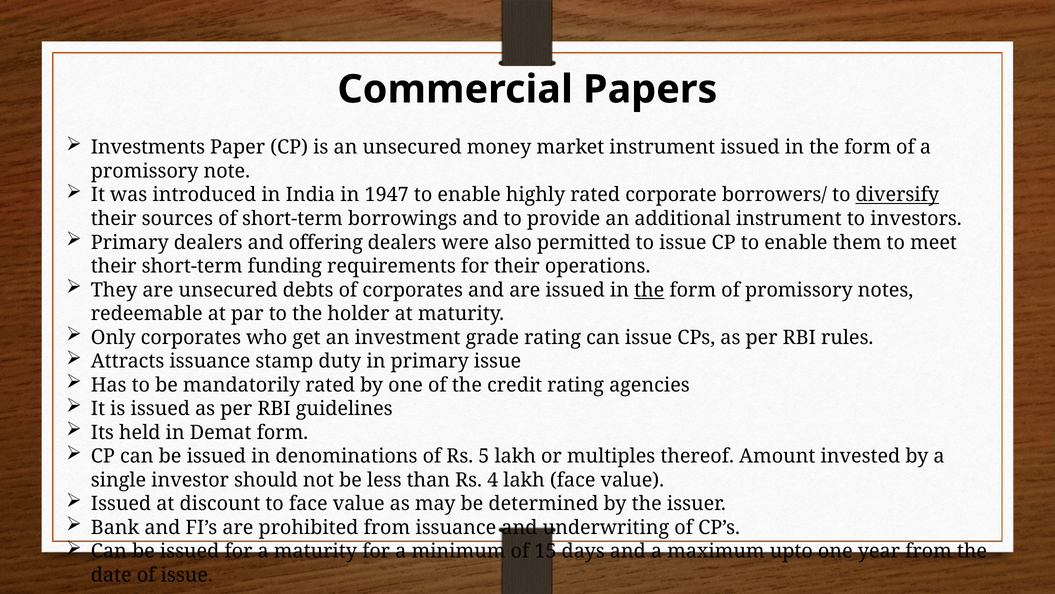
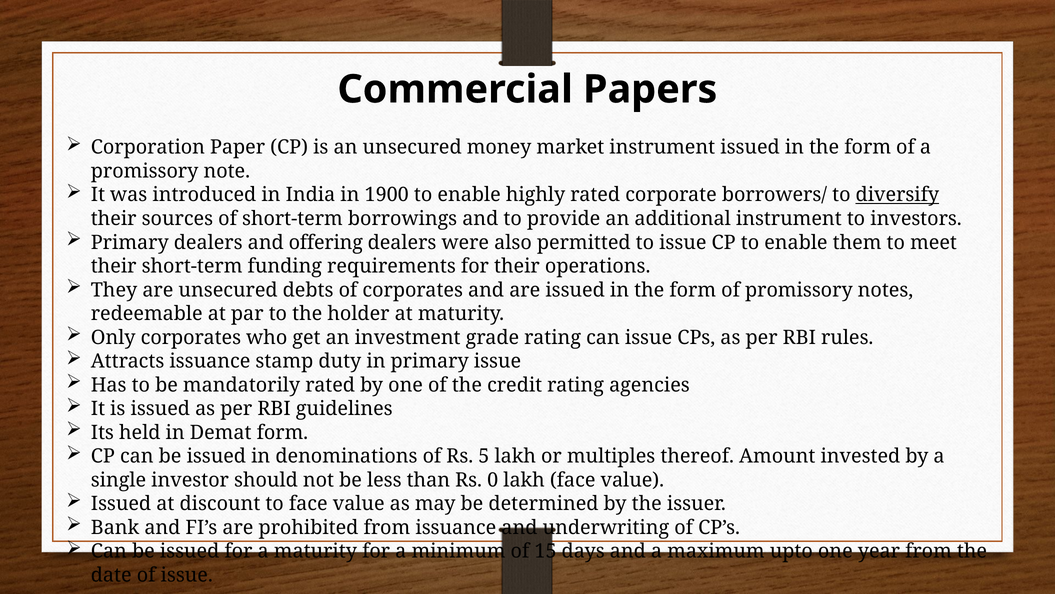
Investments: Investments -> Corporation (148, 147)
1947: 1947 -> 1900 (387, 195)
the underline: present -> none (649, 290)
4: 4 -> 0 (493, 480)
